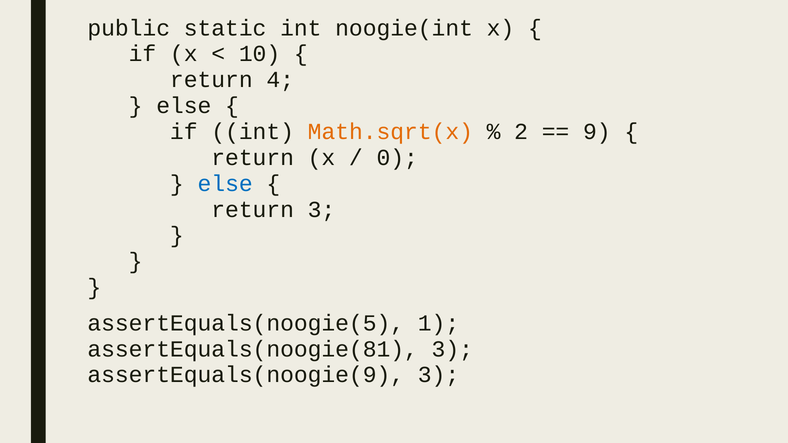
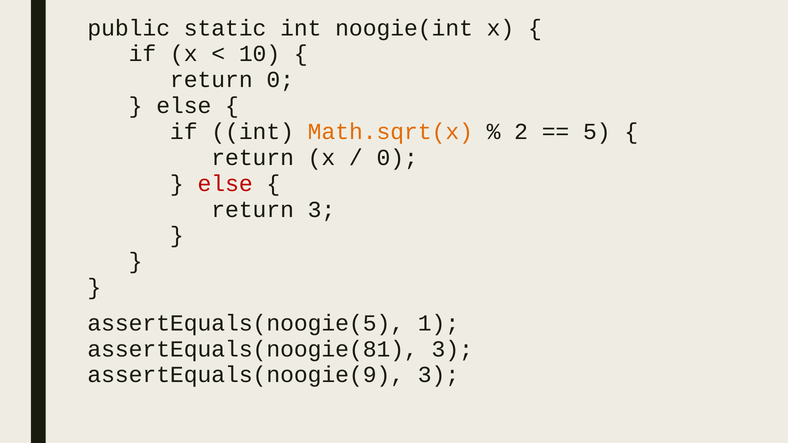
return 4: 4 -> 0 (280, 80)
9: 9 -> 5 (597, 132)
else colour: blue -> red (225, 184)
